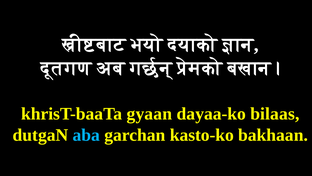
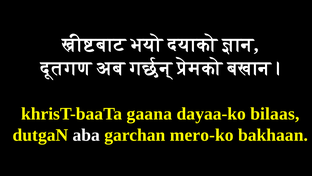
gyaan: gyaan -> gaana (149, 114)
aba colour: light blue -> white (86, 135)
kasto-ko: kasto-ko -> mero-ko (202, 135)
